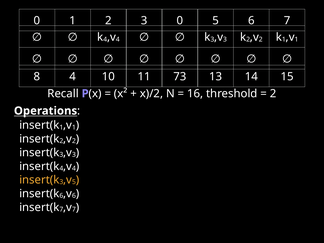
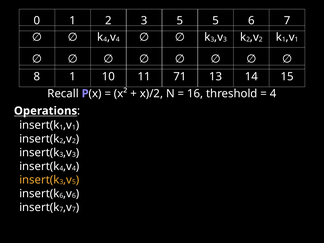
3 0: 0 -> 5 (180, 21)
8 4: 4 -> 1 (73, 77)
73: 73 -> 71 (180, 77)
2: 2 -> 4 (273, 94)
